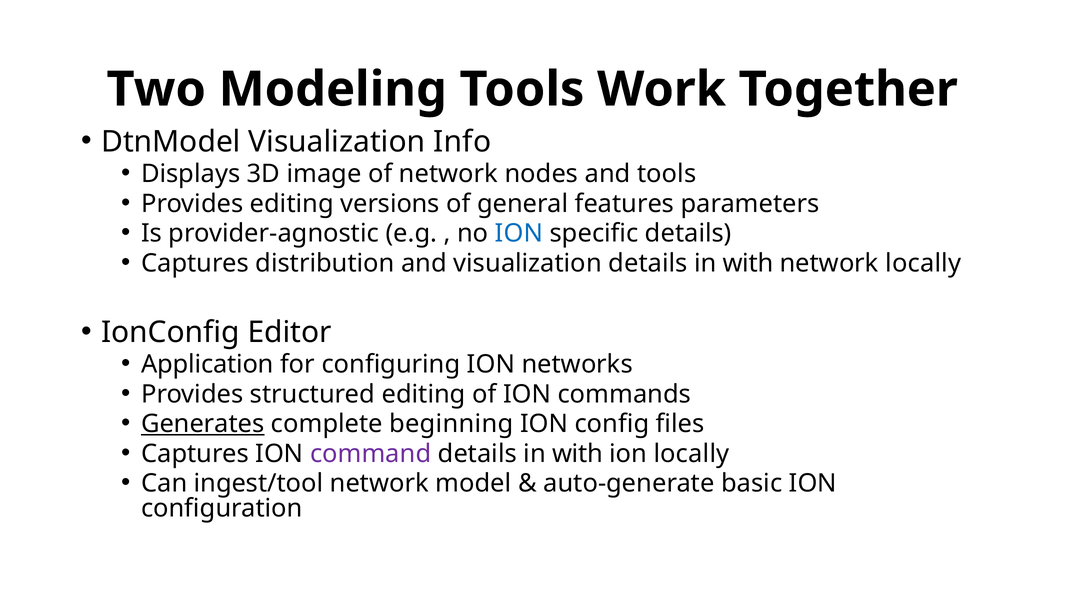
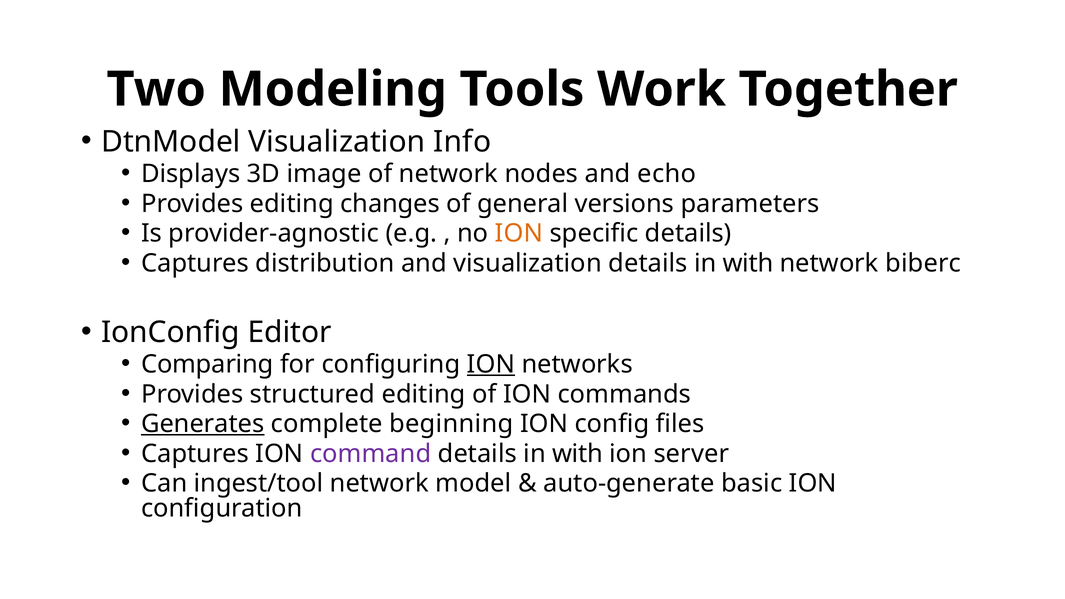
and tools: tools -> echo (667, 174)
versions: versions -> changes (390, 204)
features: features -> versions (624, 204)
ION colour: blue -> orange (519, 233)
network locally: locally -> biberc (923, 263)
Application: Application -> Comparing (207, 364)
ION underline: none -> present (491, 364)
ion locally: locally -> server (691, 454)
